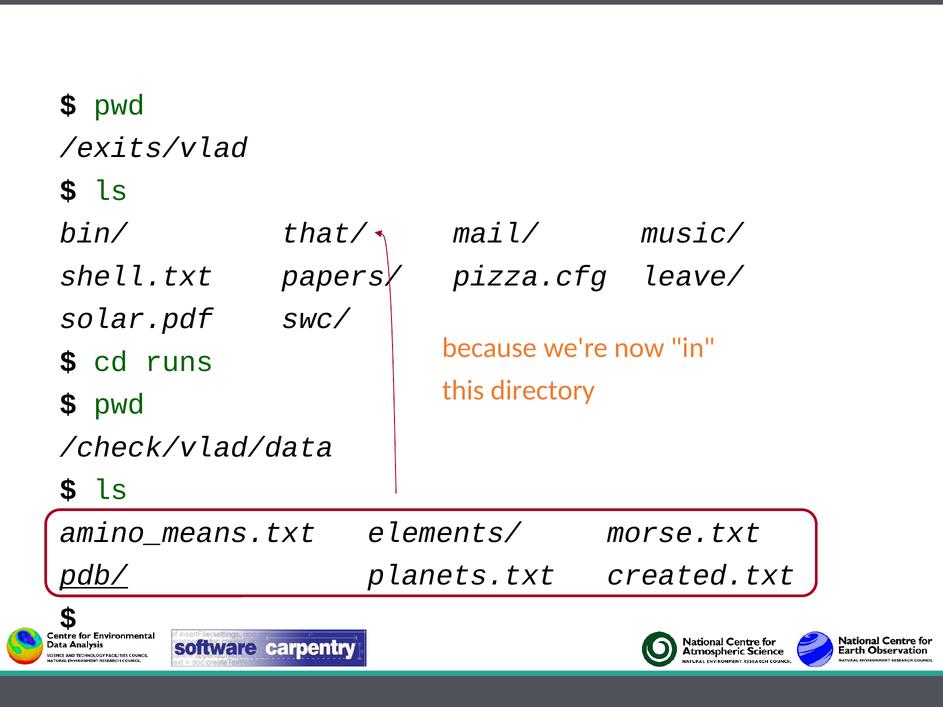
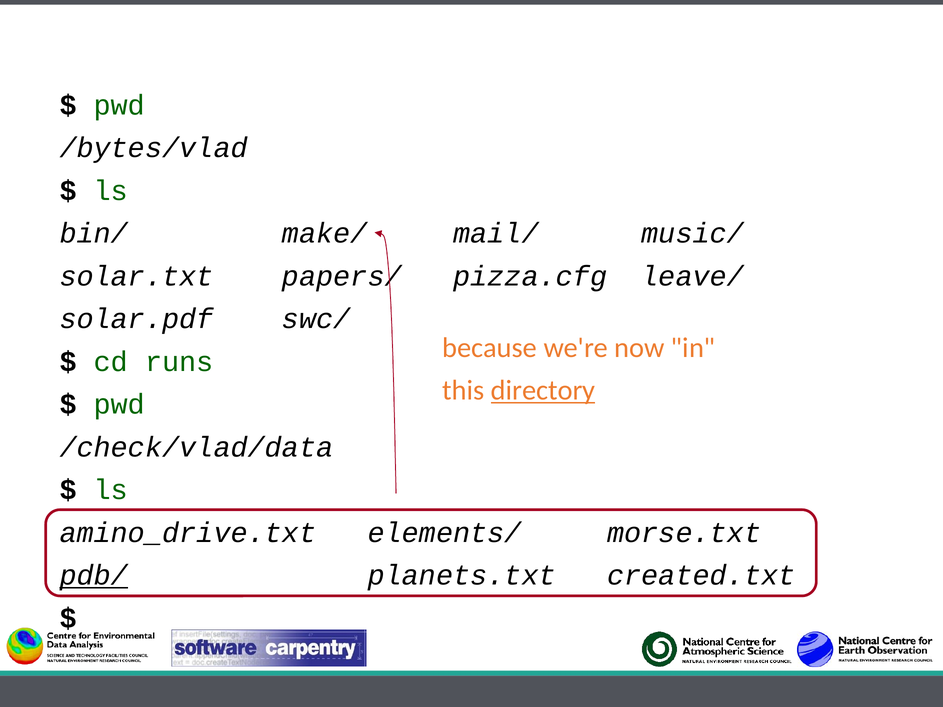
/exits/vlad: /exits/vlad -> /bytes/vlad (154, 148)
that/: that/ -> make/ (325, 234)
shell.txt: shell.txt -> solar.txt (137, 276)
directory underline: none -> present (543, 390)
amino_means.txt: amino_means.txt -> amino_drive.txt (188, 533)
